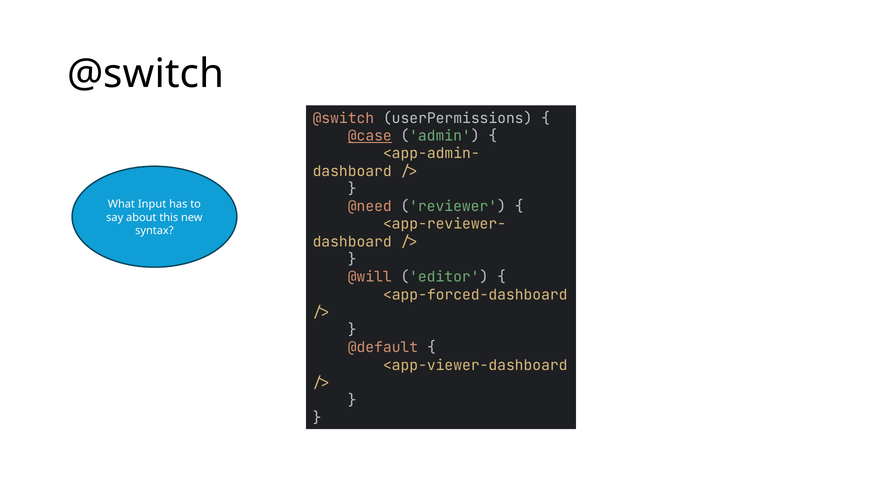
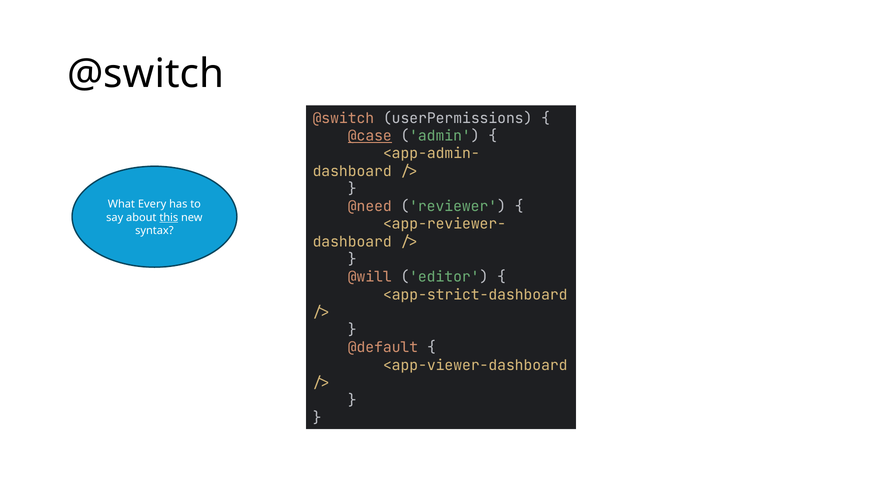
Input: Input -> Every (152, 204)
this underline: none -> present (169, 218)
<app-forced-dashboard: <app-forced-dashboard -> <app-strict-dashboard (475, 295)
